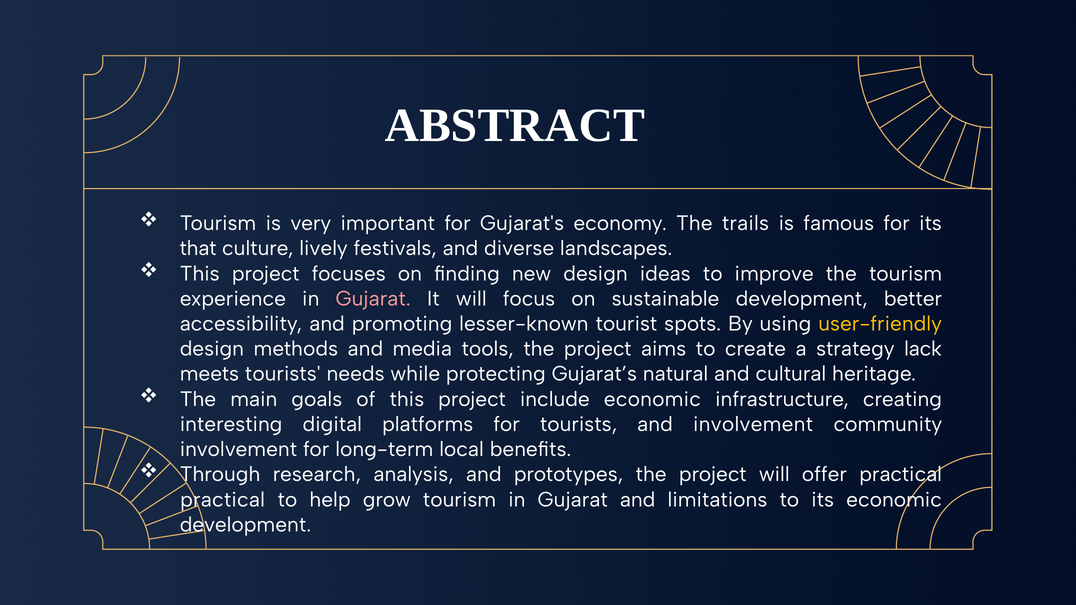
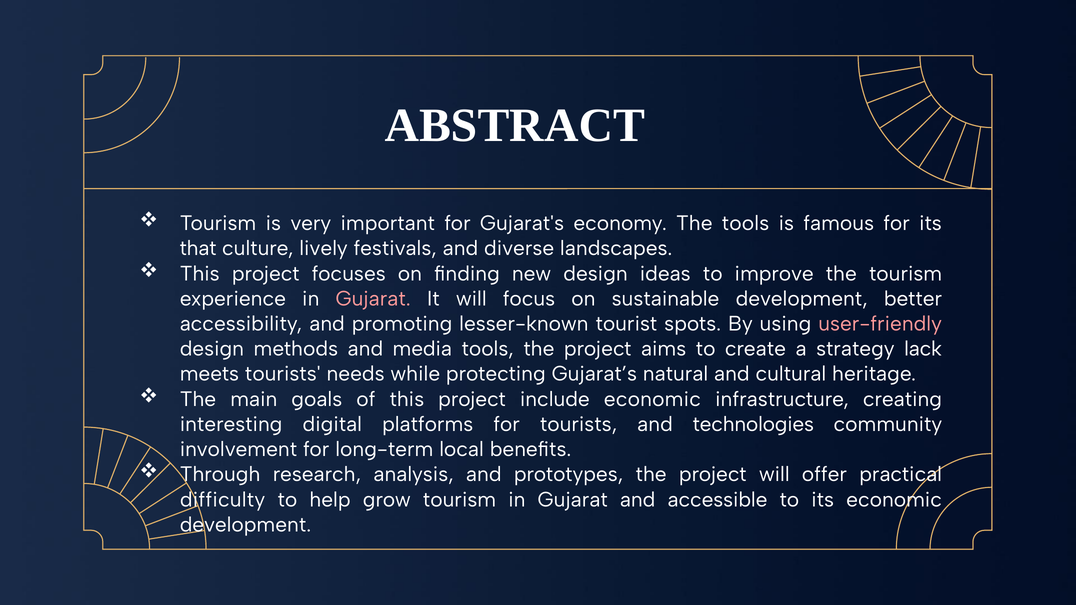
The trails: trails -> tools (745, 224)
user-friendly colour: yellow -> pink (880, 324)
and involvement: involvement -> technologies (753, 424)
practical: practical -> difficulty (223, 500)
limitations: limitations -> accessible (718, 500)
